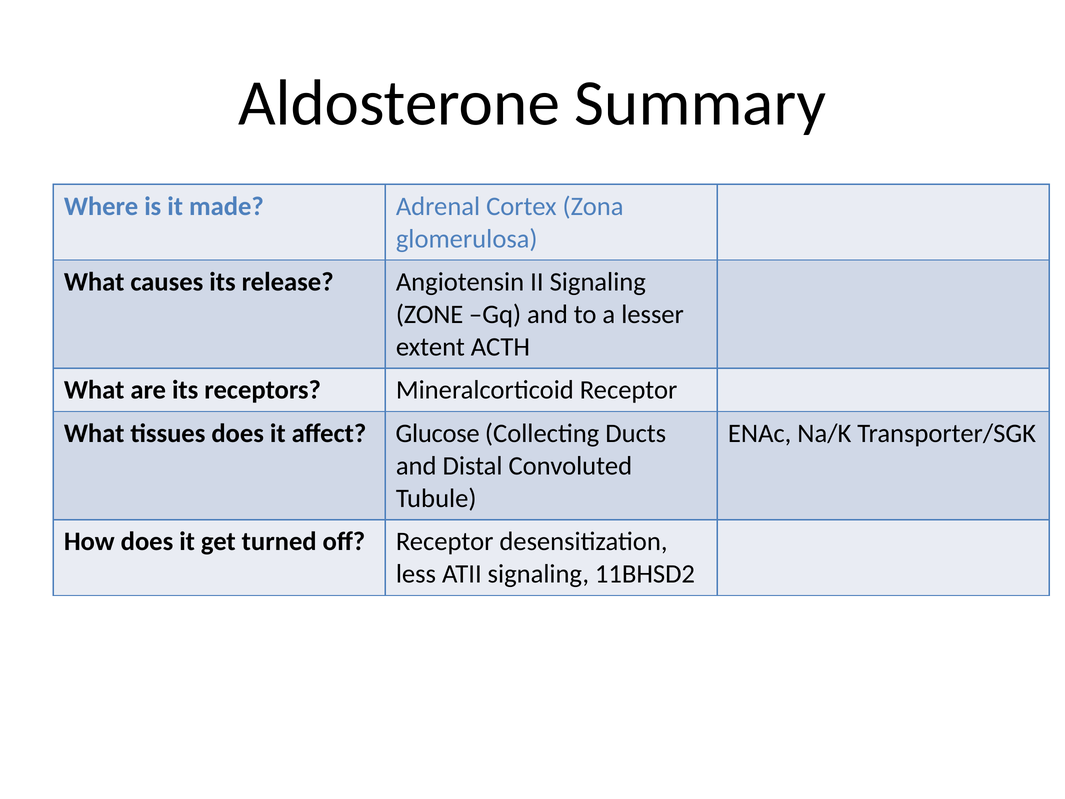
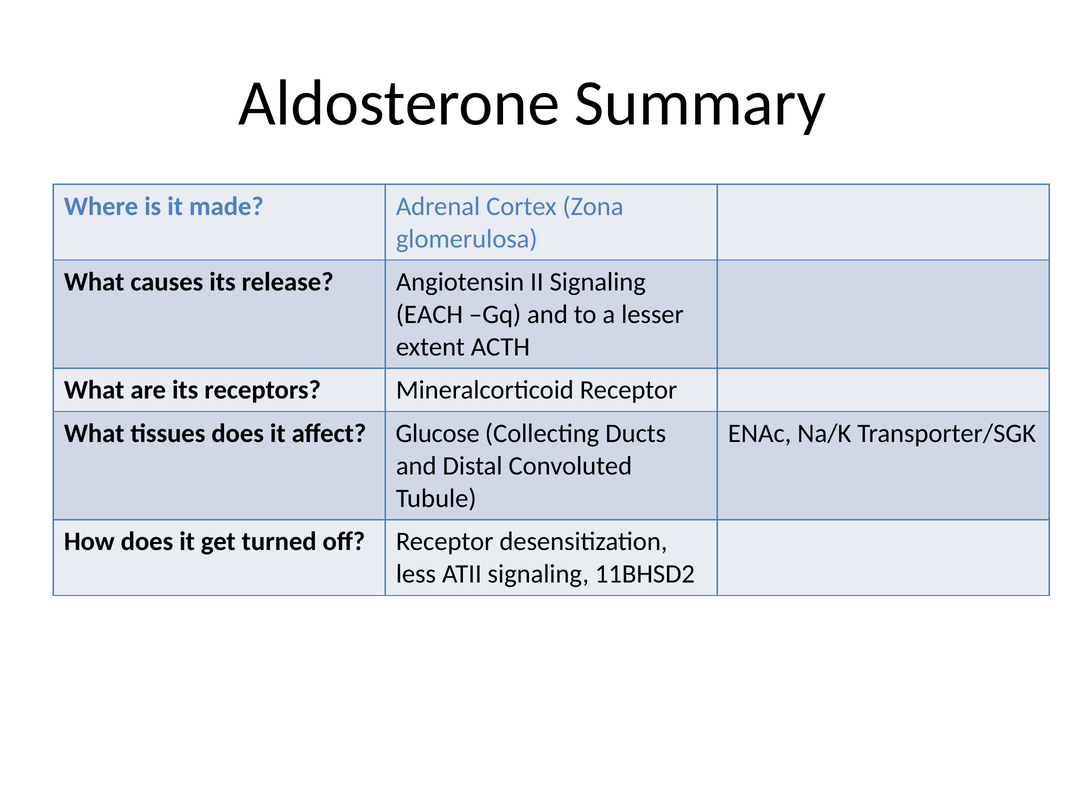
ZONE: ZONE -> EACH (429, 314)
